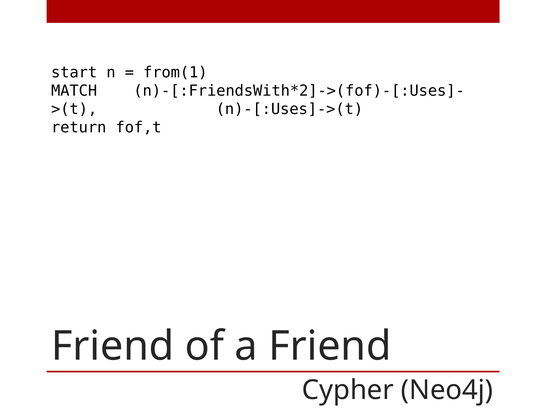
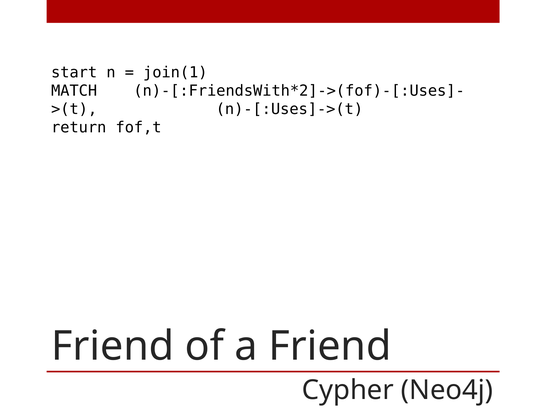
from(1: from(1 -> join(1 (175, 72)
